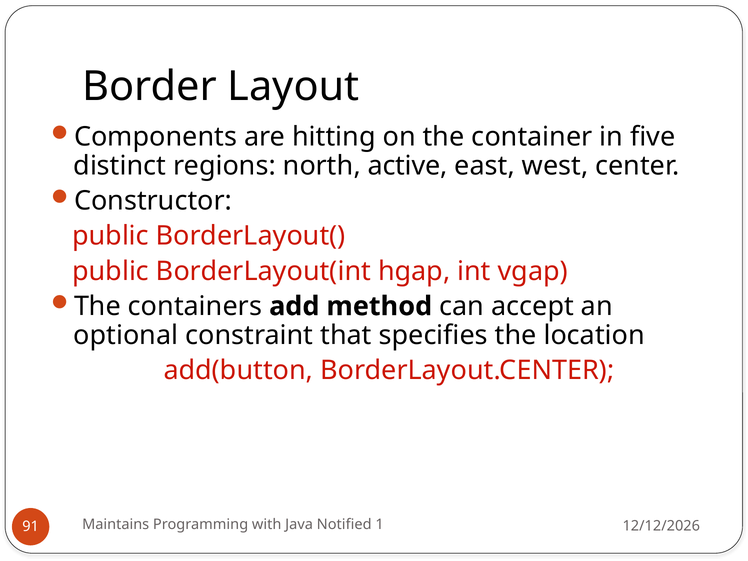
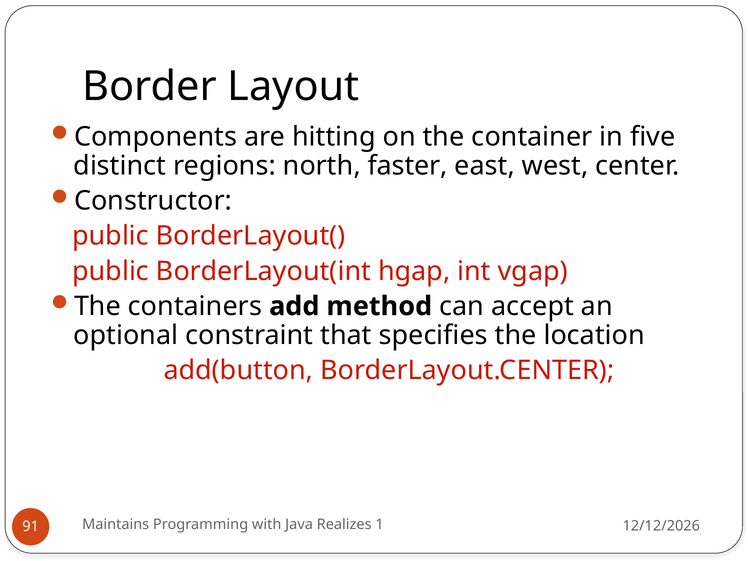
active: active -> faster (408, 166)
Notified: Notified -> Realizes (344, 525)
